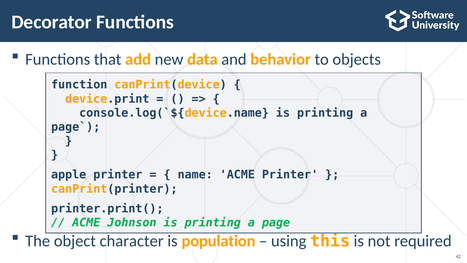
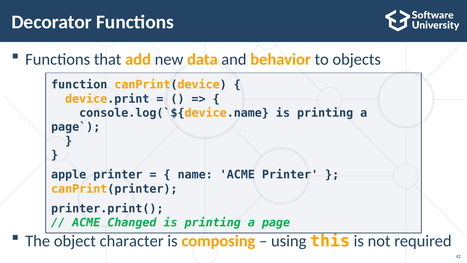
Johnson: Johnson -> Changed (132, 222)
population: population -> composing (218, 241)
